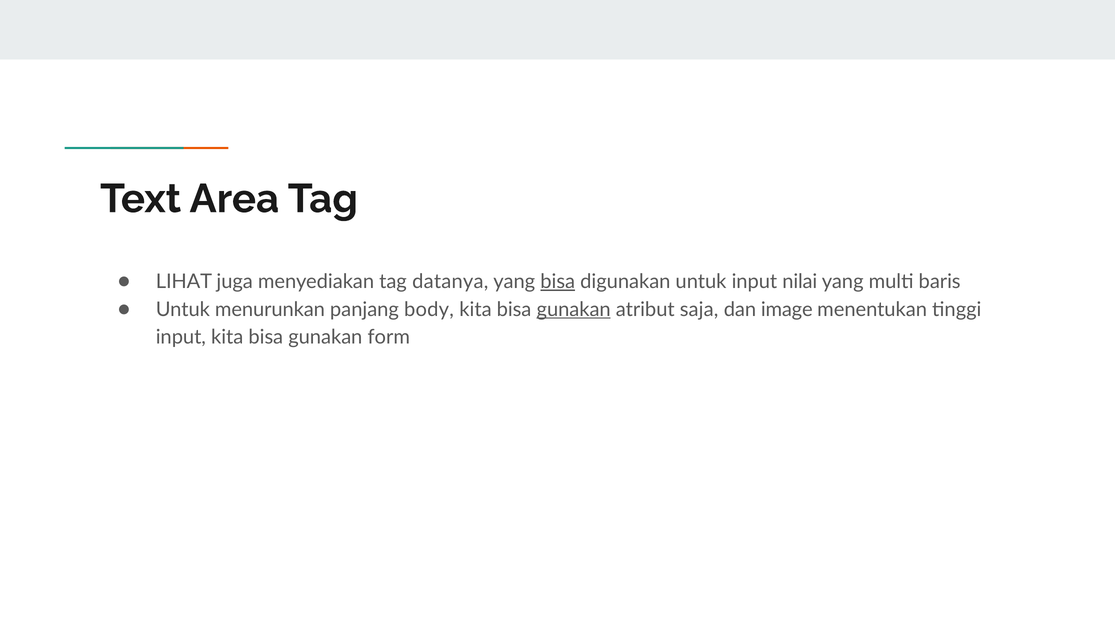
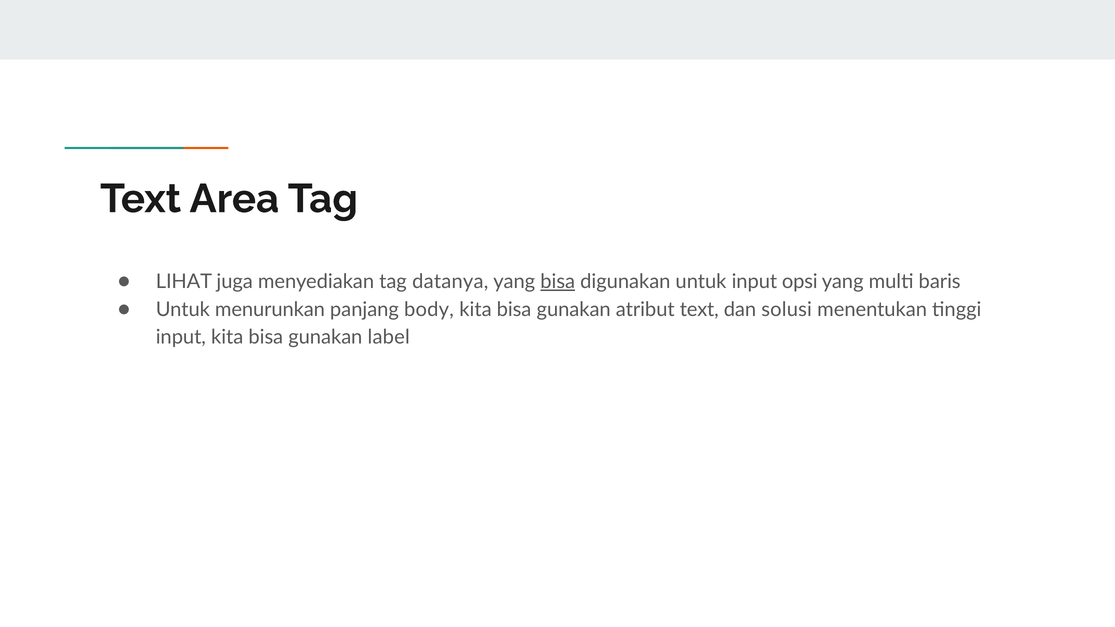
nilai: nilai -> opsi (800, 282)
gunakan underline: present -> none (574, 310)
atribut saja: saja -> text (699, 310)
image: image -> solusi (787, 310)
form: form -> label (389, 337)
